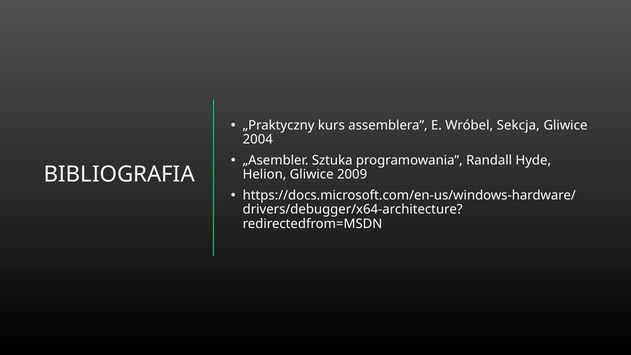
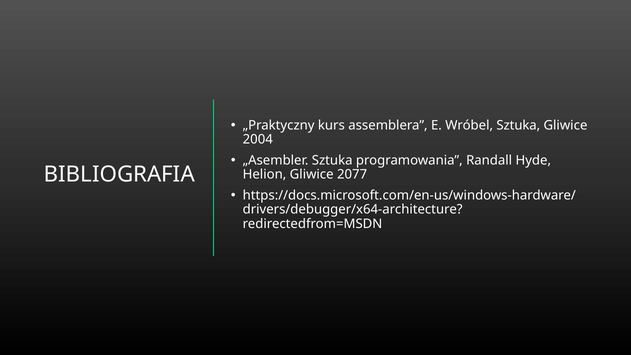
Wróbel Sekcja: Sekcja -> Sztuka (518, 125)
2009: 2009 -> 2077 (352, 174)
